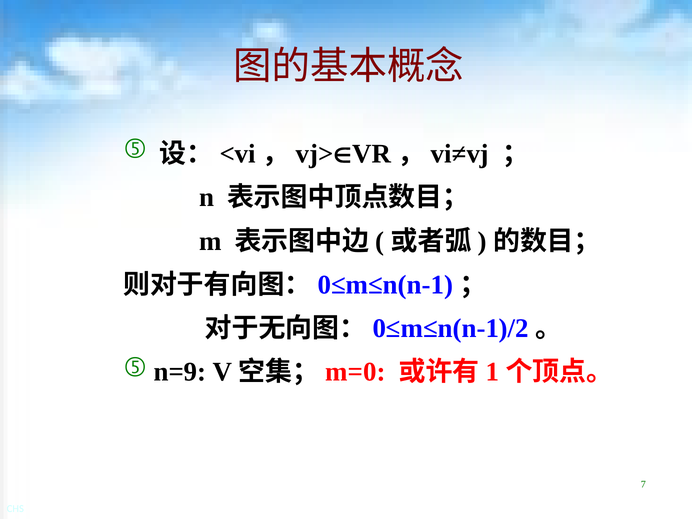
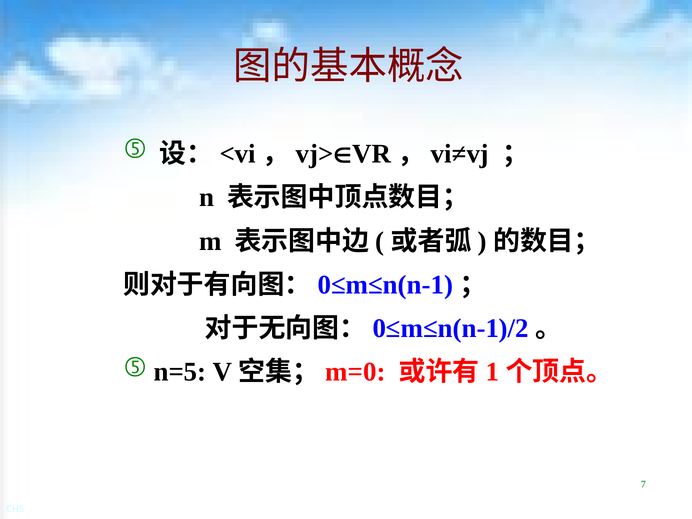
n=9: n=9 -> n=5 (180, 372)
